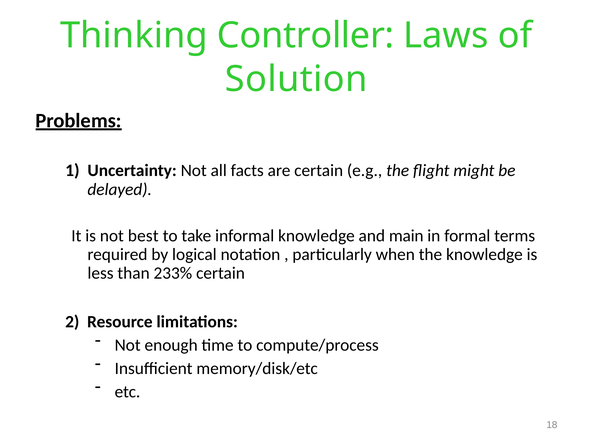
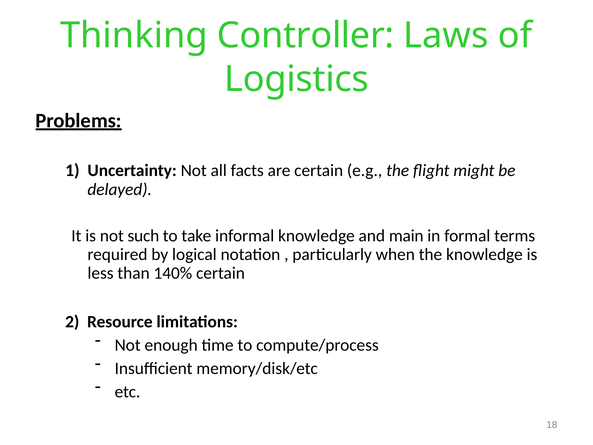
Solution: Solution -> Logistics (297, 79)
best: best -> such (143, 236)
233%: 233% -> 140% (173, 273)
